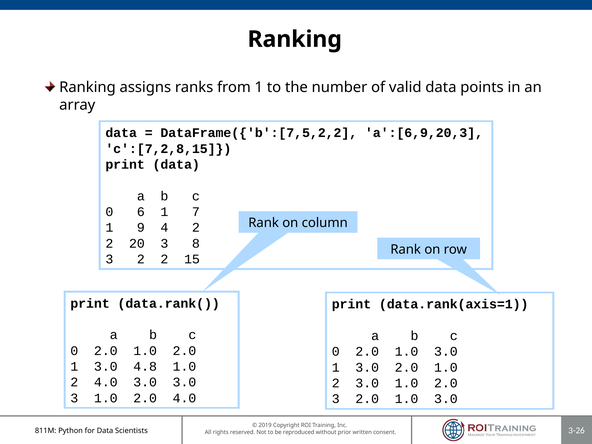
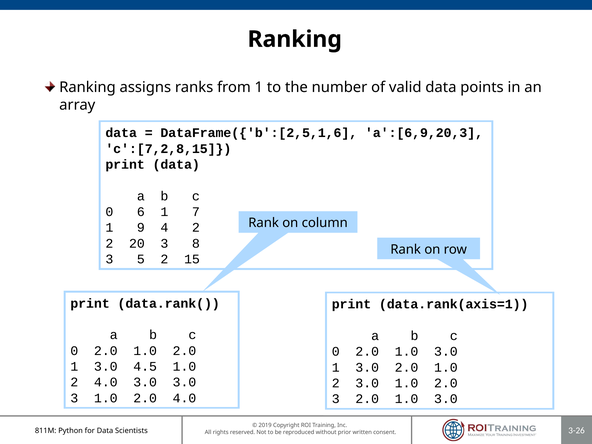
DataFrame({'b':[7,5,2,2: DataFrame({'b':[7,5,2,2 -> DataFrame({'b':[2,5,1,6 (259, 133)
3 2: 2 -> 5 (141, 259)
4.8: 4.8 -> 4.5 (145, 366)
